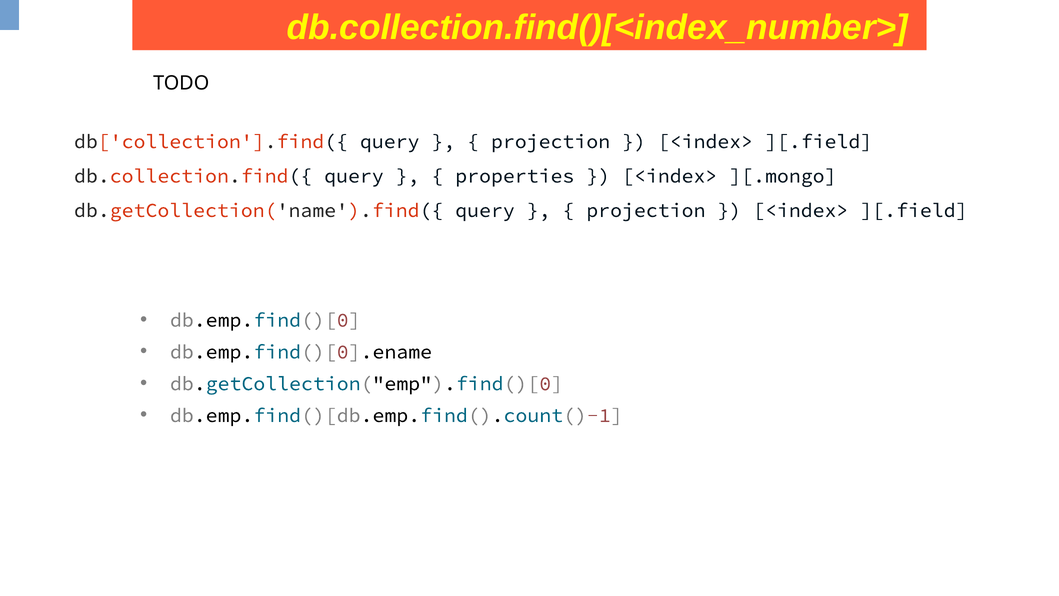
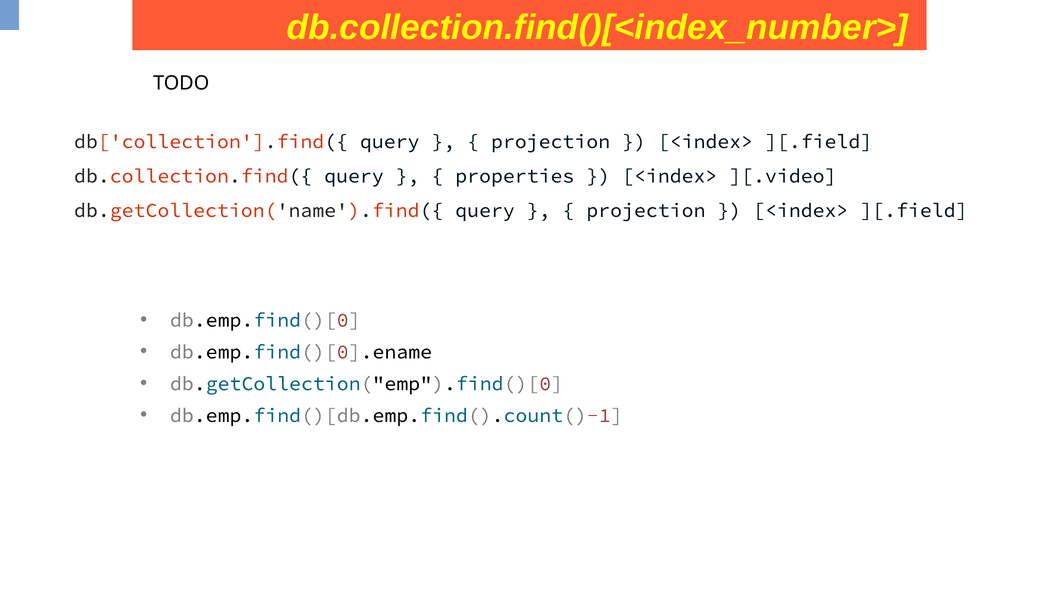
][.mongo: ][.mongo -> ][.video (783, 176)
